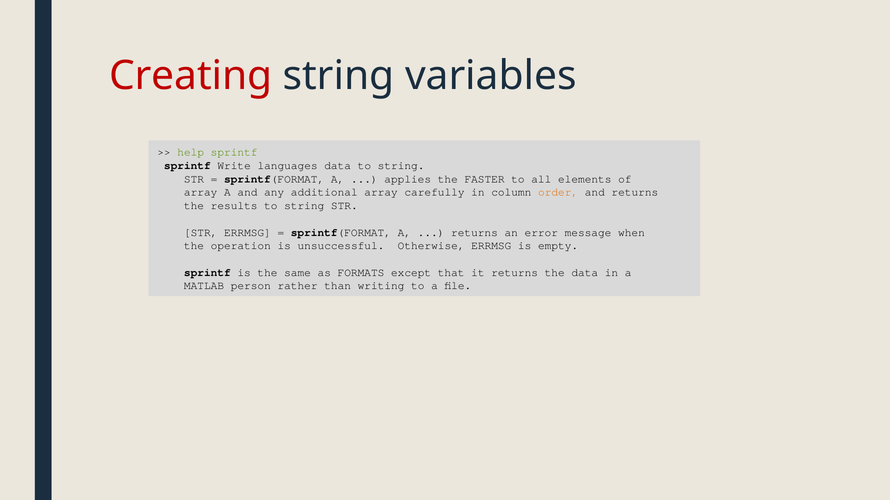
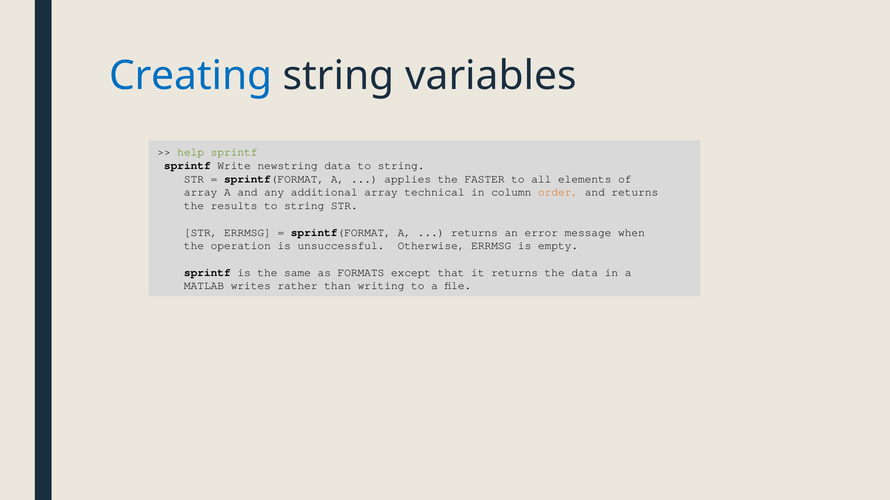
Creating colour: red -> blue (191, 76)
languages: languages -> newstring (288, 166)
carefully: carefully -> technical (435, 192)
person: person -> writes (251, 286)
